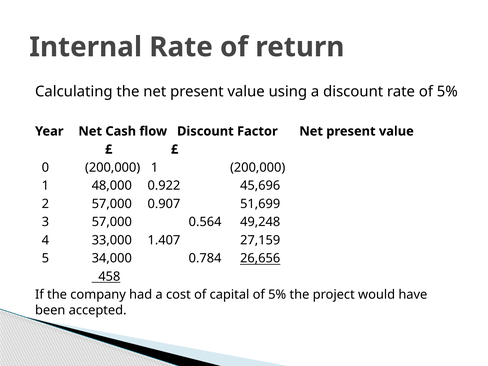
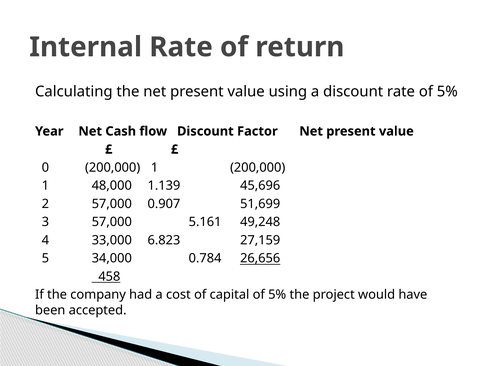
0.922: 0.922 -> 1.139 (164, 186)
0.564: 0.564 -> 5.161 (205, 222)
1.407: 1.407 -> 6.823 (164, 240)
